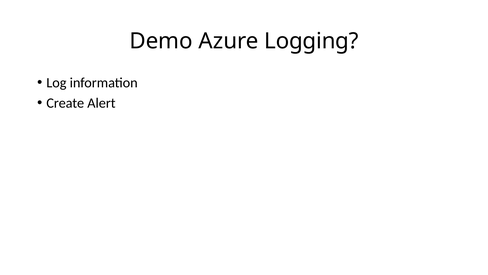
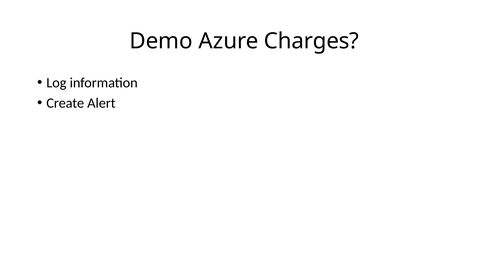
Logging: Logging -> Charges (311, 41)
